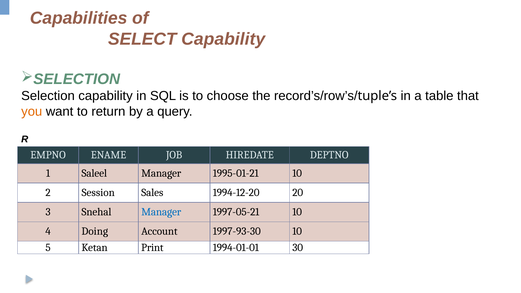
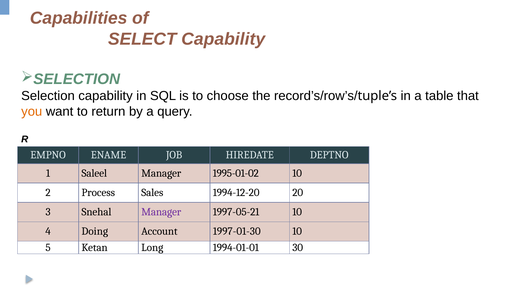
1995-01-21: 1995-01-21 -> 1995-01-02 (236, 173)
Session: Session -> Process (98, 193)
Manager colour: blue -> purple (161, 212)
1997-93-30: 1997-93-30 -> 1997-01-30 (237, 231)
Print: Print -> Long (152, 247)
